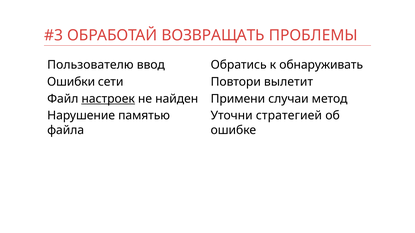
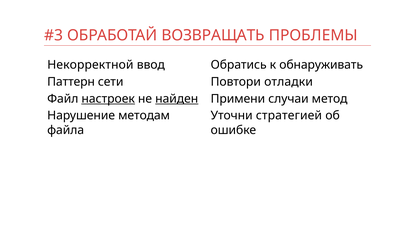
Пользователю: Пользователю -> Некорректной (90, 65)
Ошибки: Ошибки -> Паттерн (71, 82)
вылетит: вылетит -> отладки (289, 82)
найден underline: none -> present (177, 99)
памятью: памятью -> методам (144, 116)
